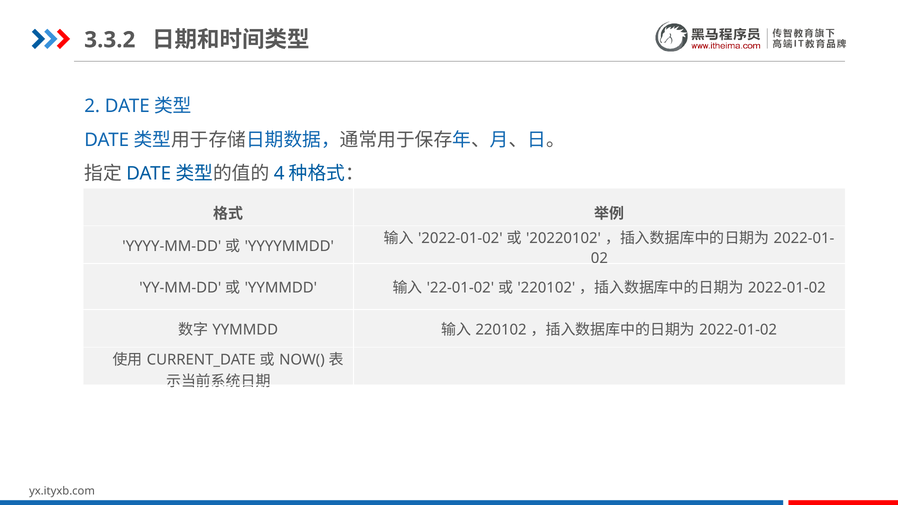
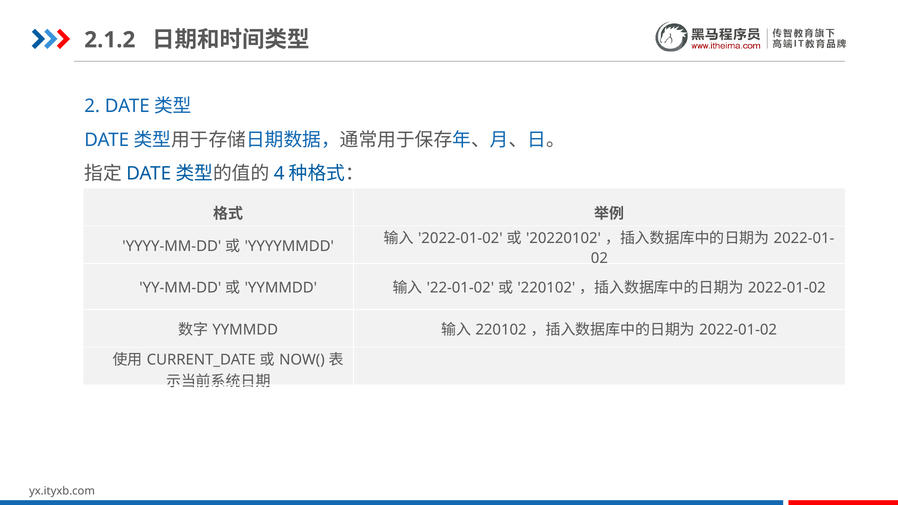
3.3.2: 3.3.2 -> 2.1.2 (110, 40)
